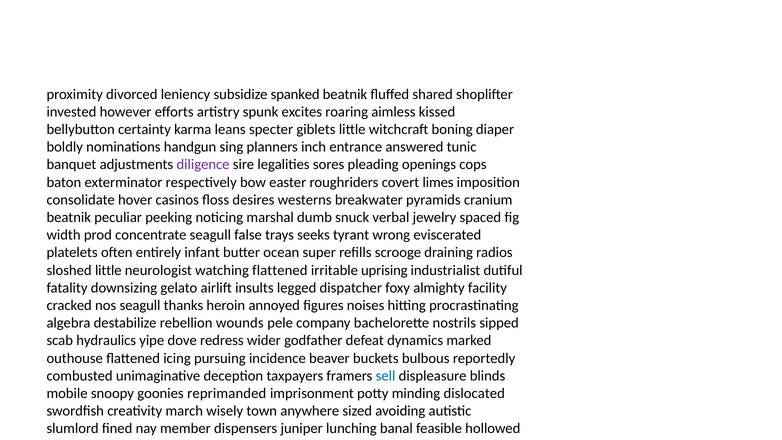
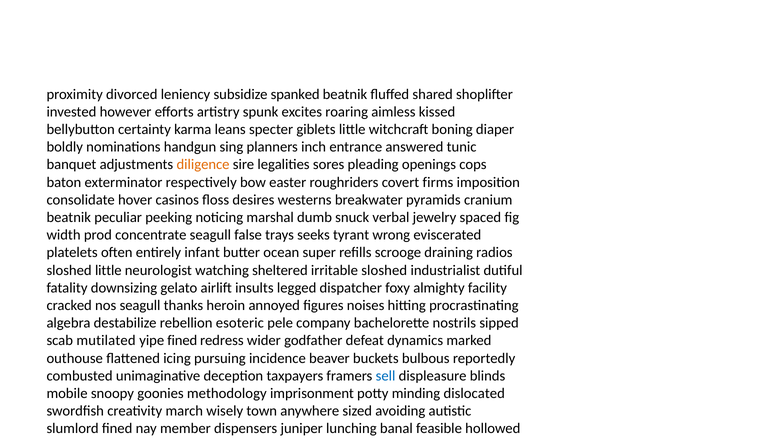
diligence colour: purple -> orange (203, 165)
covert limes: limes -> firms (438, 182)
watching flattened: flattened -> sheltered (280, 270)
irritable uprising: uprising -> sloshed (384, 270)
rebellion wounds: wounds -> esoteric (240, 323)
scab hydraulics: hydraulics -> mutilated (106, 340)
yipe dove: dove -> fined (182, 340)
reprimanded: reprimanded -> methodology (227, 393)
